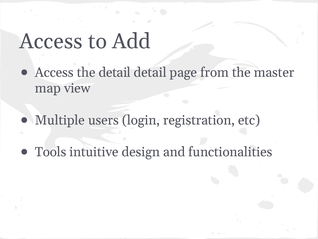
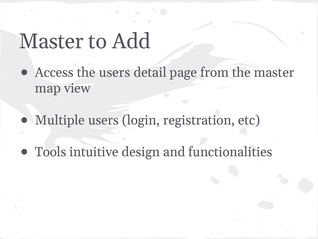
Access: Access -> Master (51, 41)
the detail: detail -> users (115, 72)
